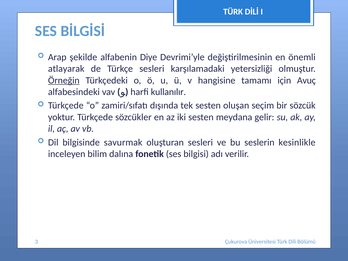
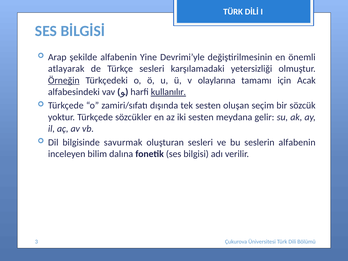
Diye: Diye -> Yine (149, 57)
hangisine: hangisine -> olaylarına (217, 80)
Avuç: Avuç -> Acak (306, 80)
kullanılır underline: none -> present (168, 92)
seslerin kesinlikle: kesinlikle -> alfabenin (297, 142)
